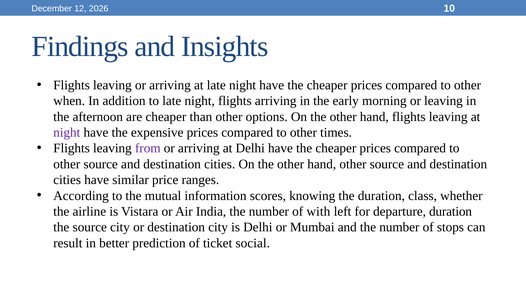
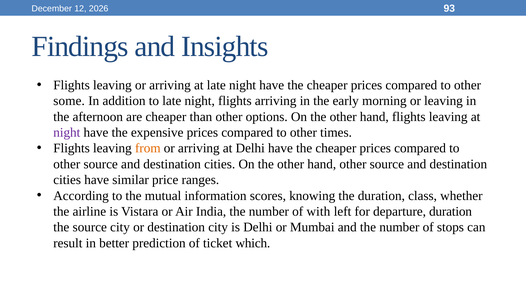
10: 10 -> 93 (449, 9)
when: when -> some (69, 101)
from colour: purple -> orange (148, 148)
social: social -> which (253, 243)
